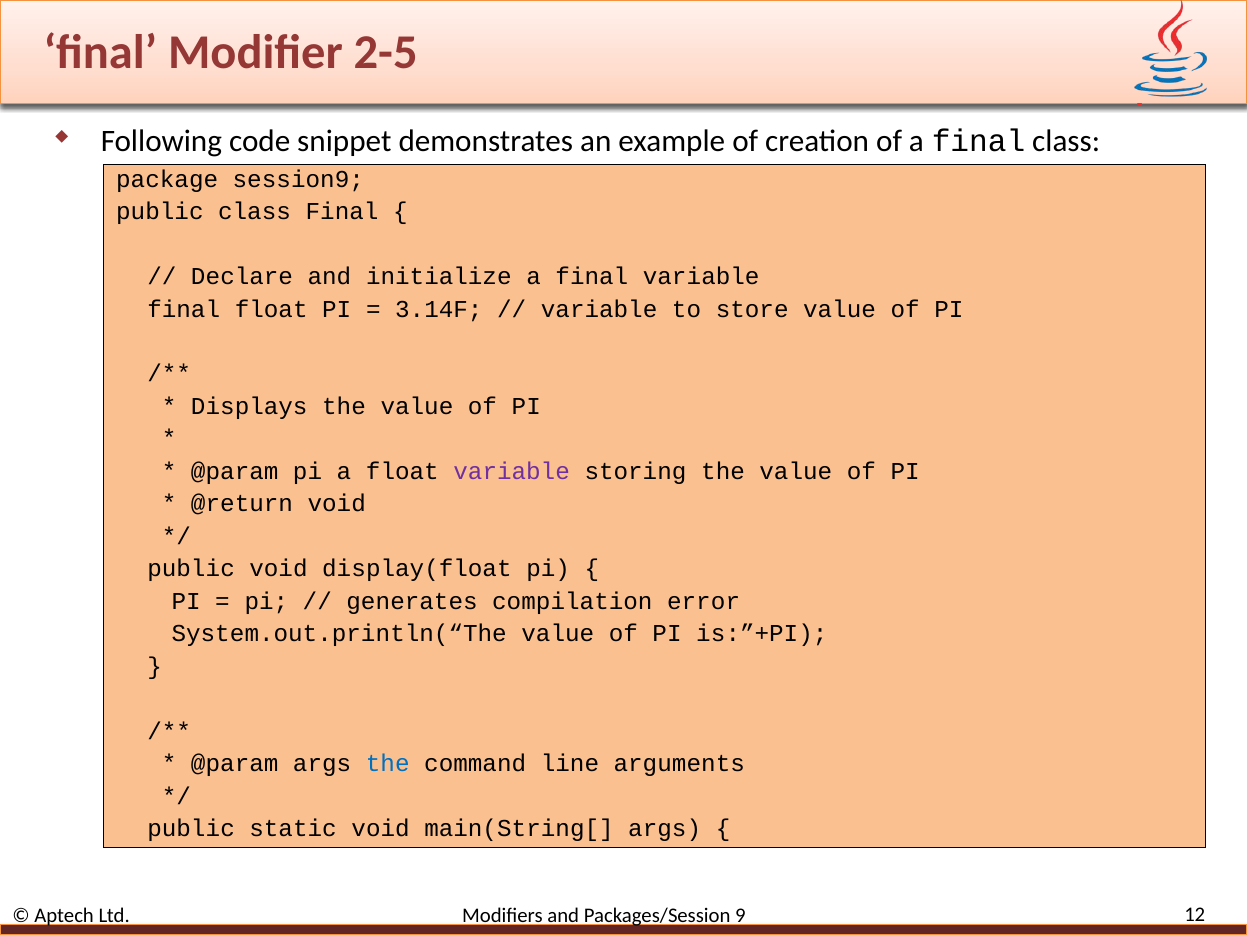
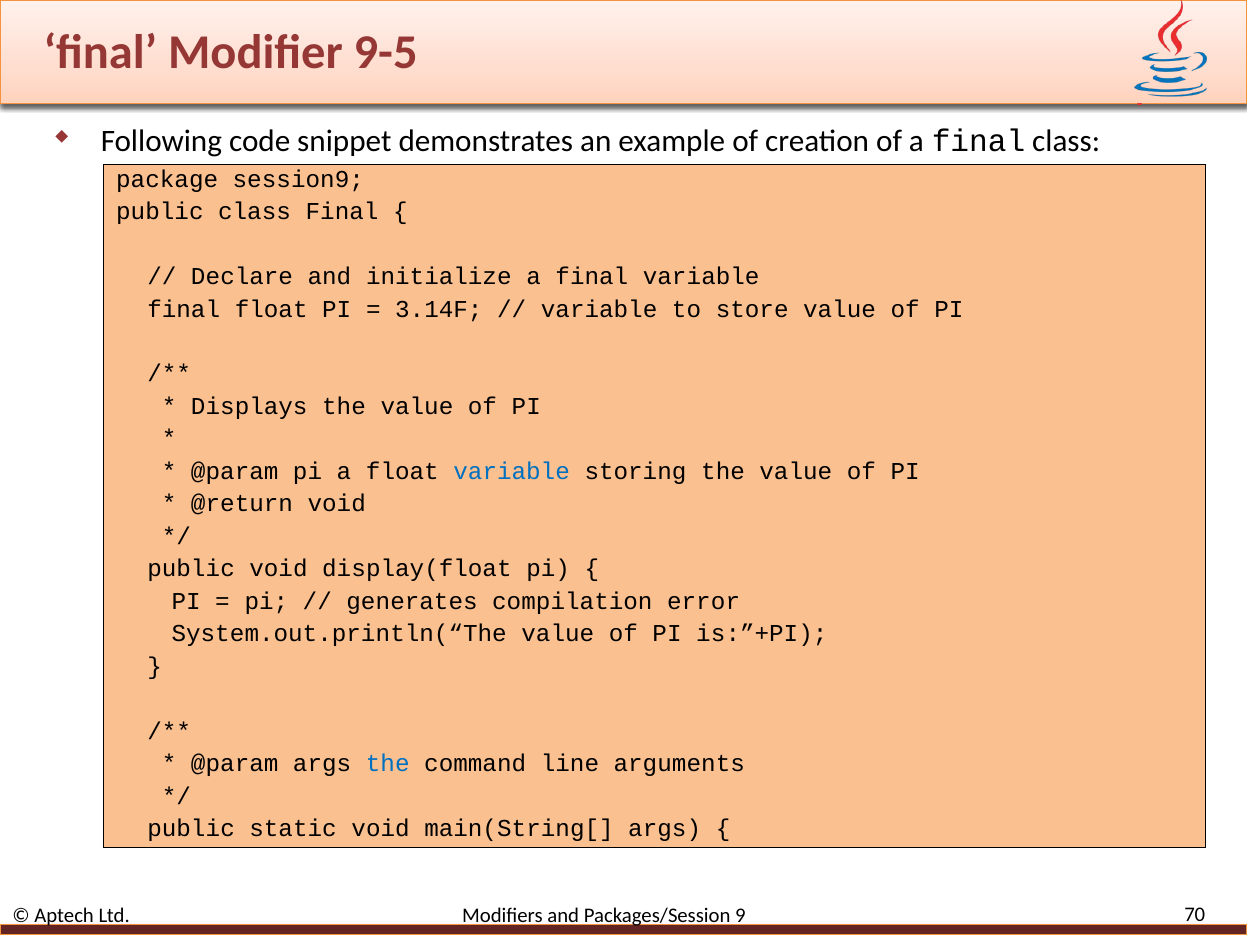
2-5: 2-5 -> 9-5 (386, 52)
variable colour: purple -> blue (512, 472)
12: 12 -> 70 (1195, 915)
